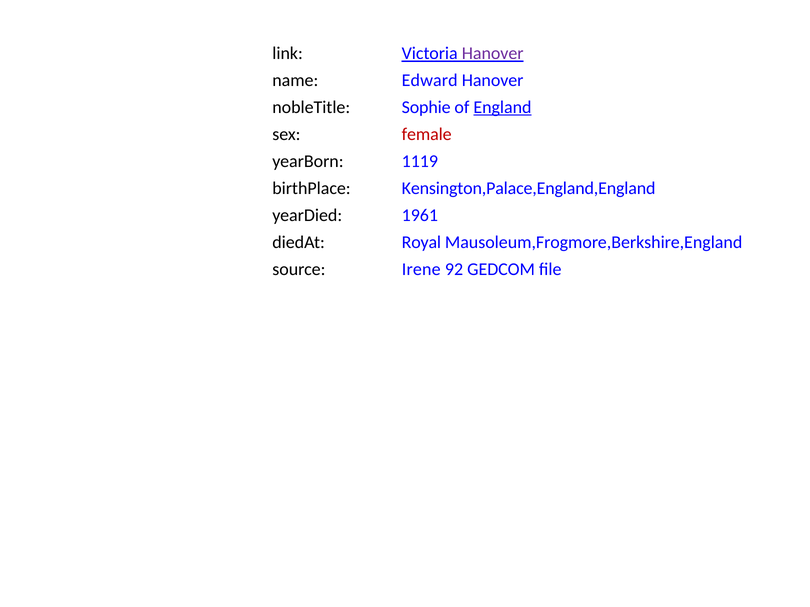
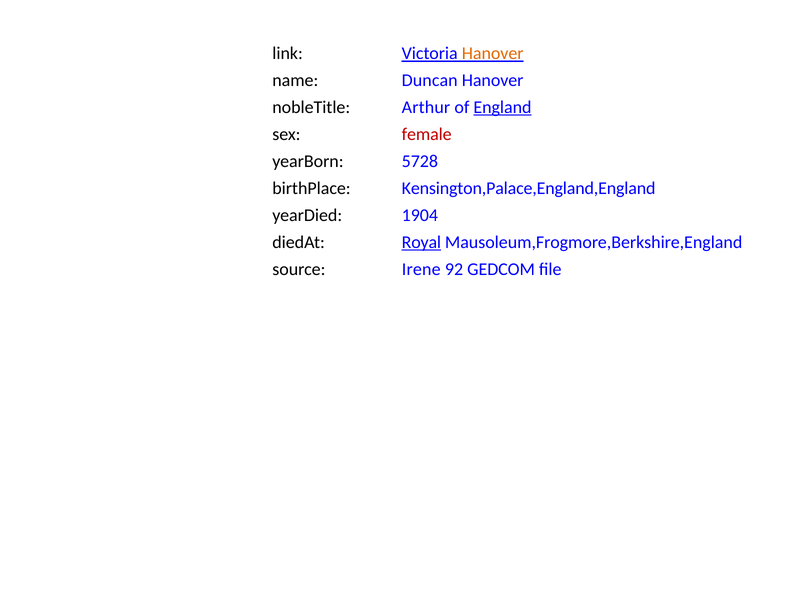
Hanover colour: purple -> orange (493, 53)
Edward: Edward -> Duncan (430, 80)
Sophie: Sophie -> Arthur (426, 107)
1119: 1119 -> 5728 (420, 161)
1961: 1961 -> 1904 (420, 215)
Royal underline: none -> present (421, 242)
